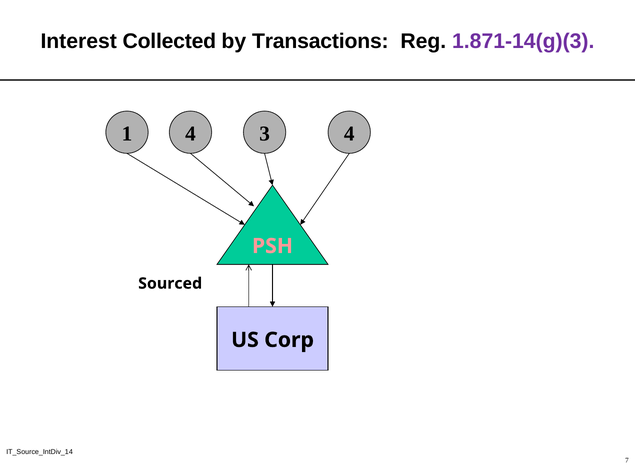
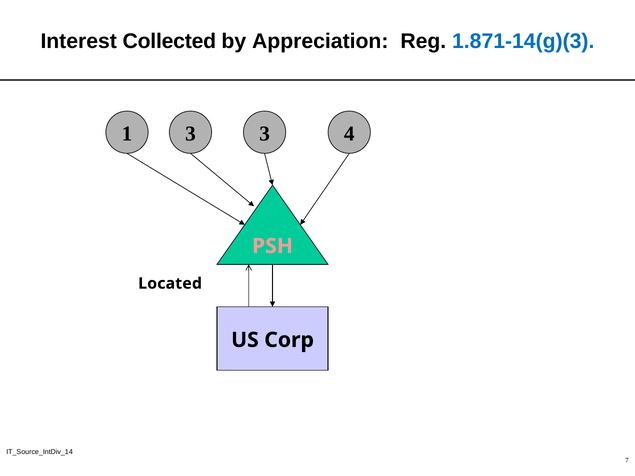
Transactions: Transactions -> Appreciation (320, 41)
1.871-14(g)(3 colour: purple -> blue (523, 41)
1 4: 4 -> 3 (190, 134)
Sourced: Sourced -> Located (170, 284)
